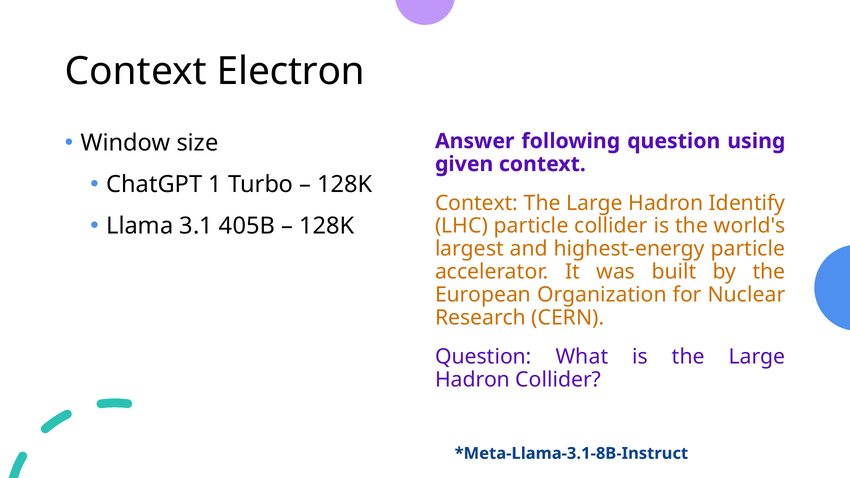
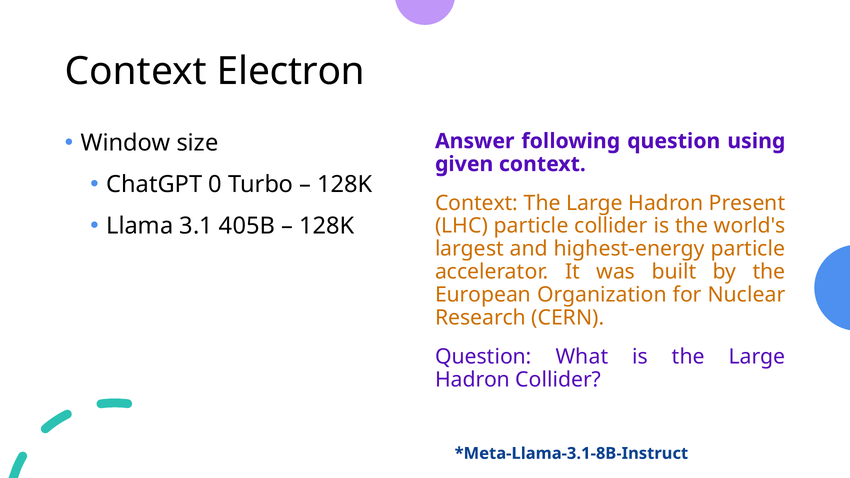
1: 1 -> 0 (215, 185)
Identify: Identify -> Present (747, 203)
